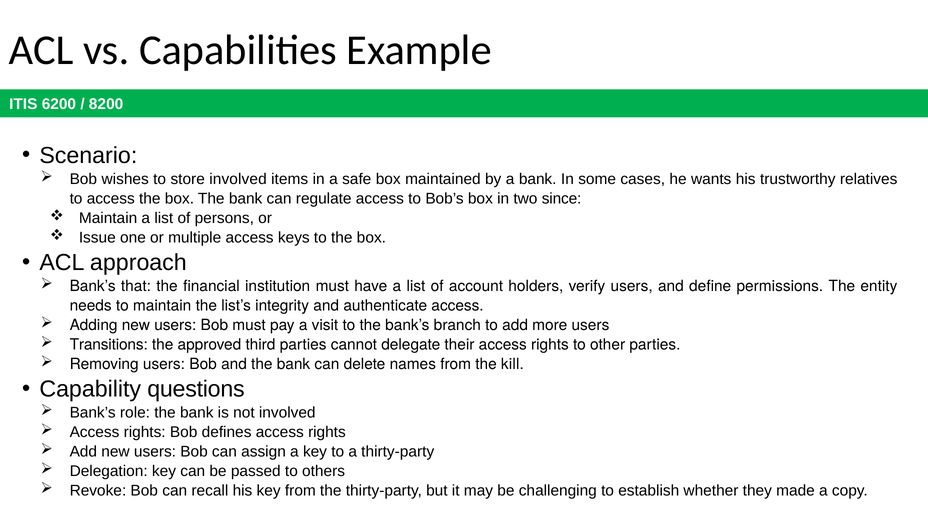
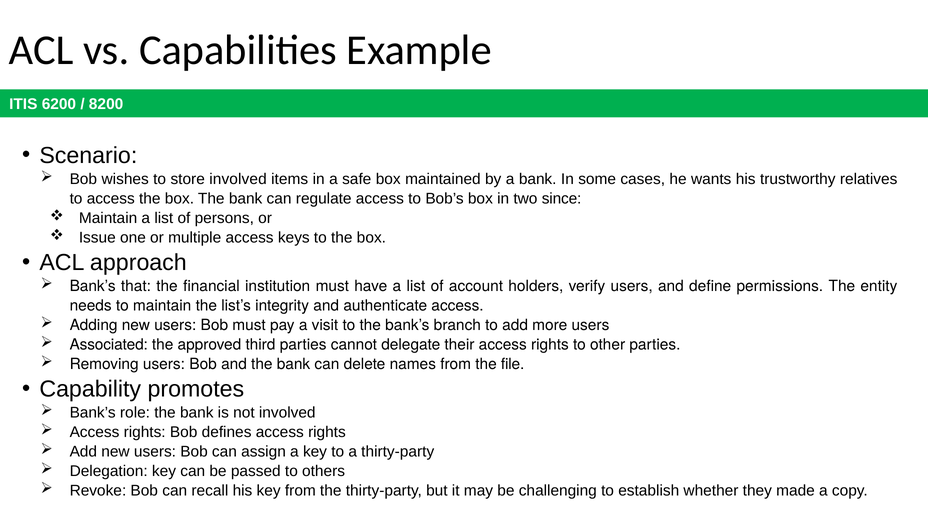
Transitions: Transitions -> Associated (109, 345)
kill: kill -> file (513, 364)
questions: questions -> promotes (196, 389)
